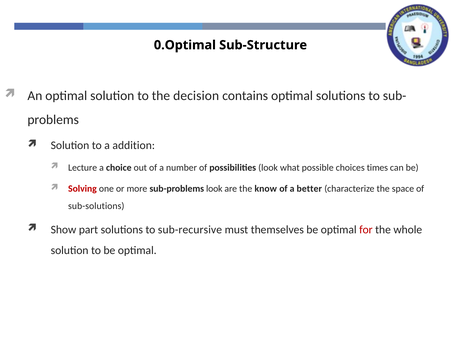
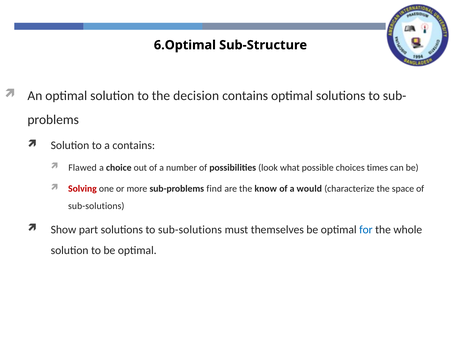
0.Optimal: 0.Optimal -> 6.Optimal (185, 45)
a addition: addition -> contains (134, 145)
Lecture: Lecture -> Flawed (83, 167)
sub-problems look: look -> find (214, 189)
better: better -> would (309, 189)
to sub-recursive: sub-recursive -> sub-solutions (190, 229)
for colour: red -> blue (366, 229)
